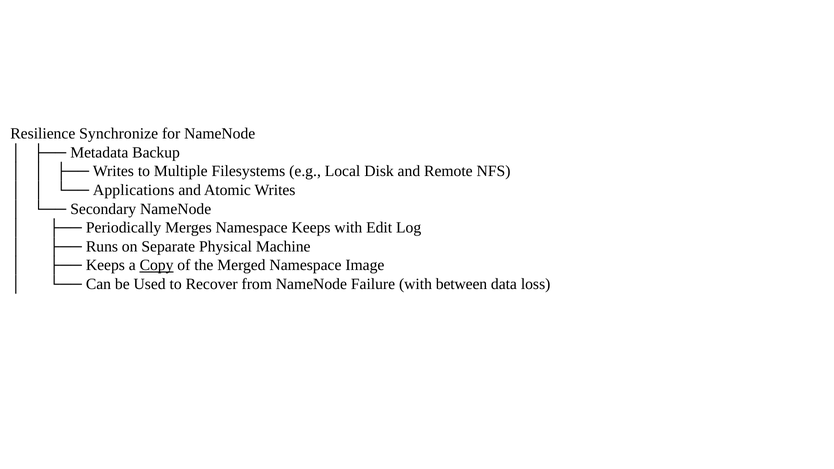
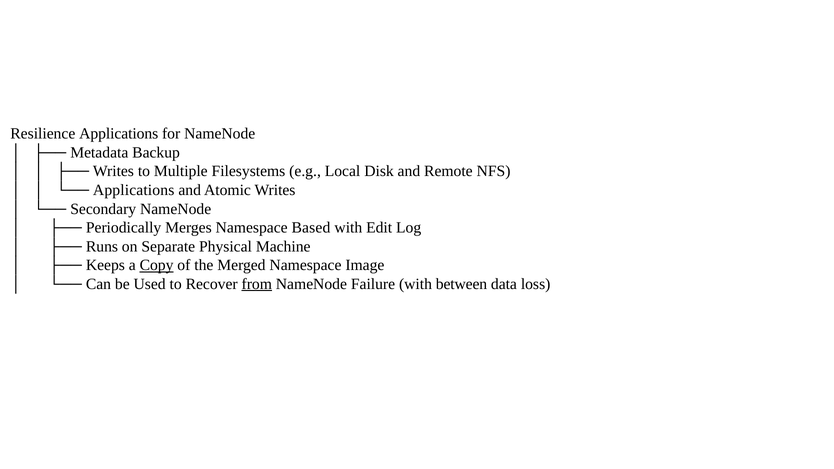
Resilience Synchronize: Synchronize -> Applications (119, 134)
Namespace Keeps: Keeps -> Based (311, 228)
from underline: none -> present (257, 284)
